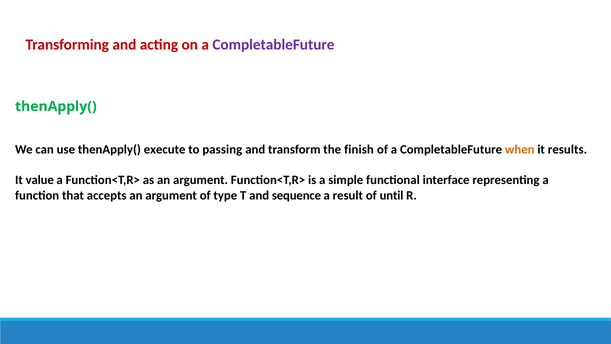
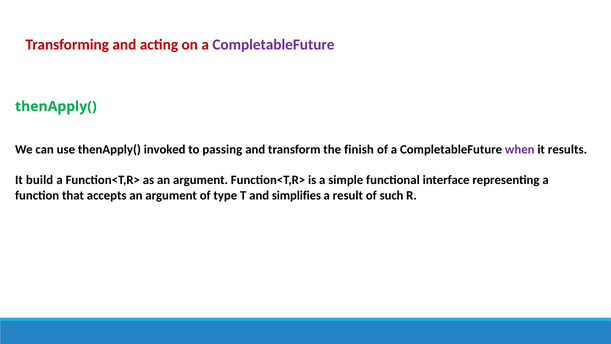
execute: execute -> invoked (165, 149)
when colour: orange -> purple (520, 149)
value: value -> build (40, 180)
sequence: sequence -> simplifies (296, 195)
until: until -> such (392, 195)
